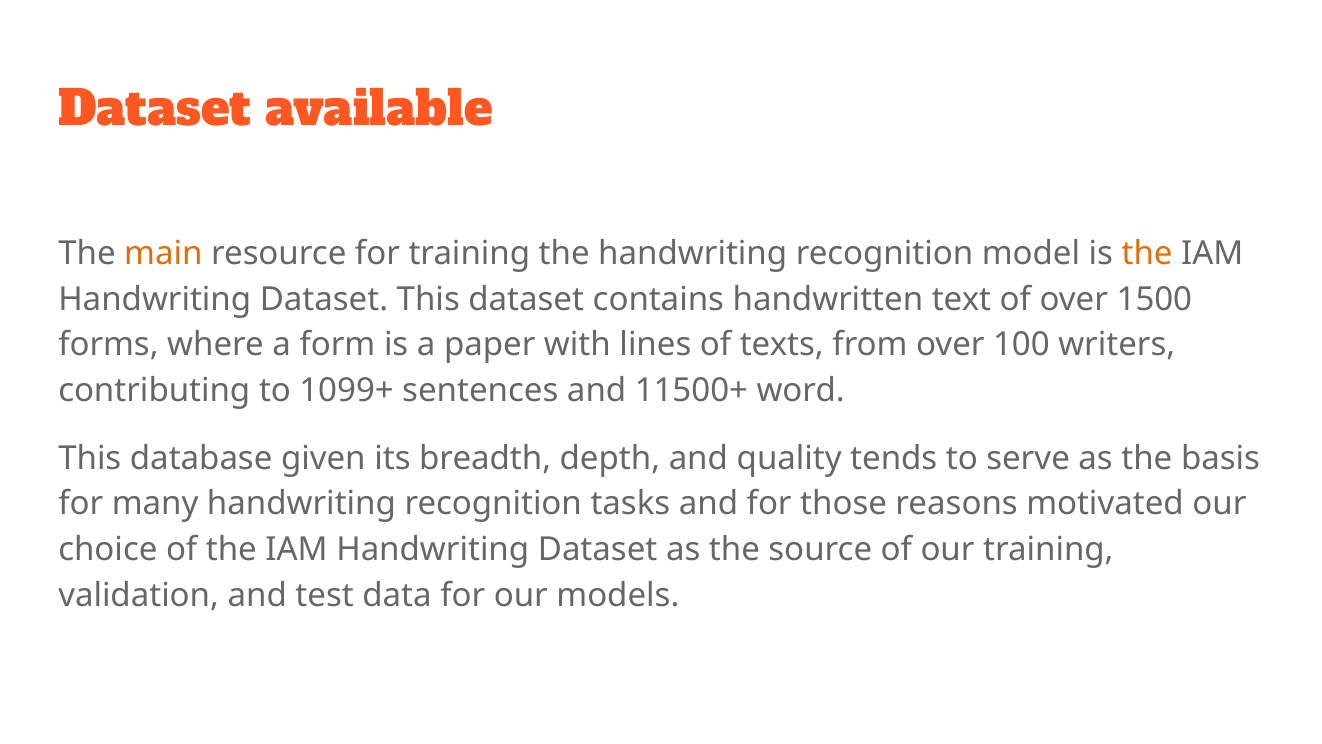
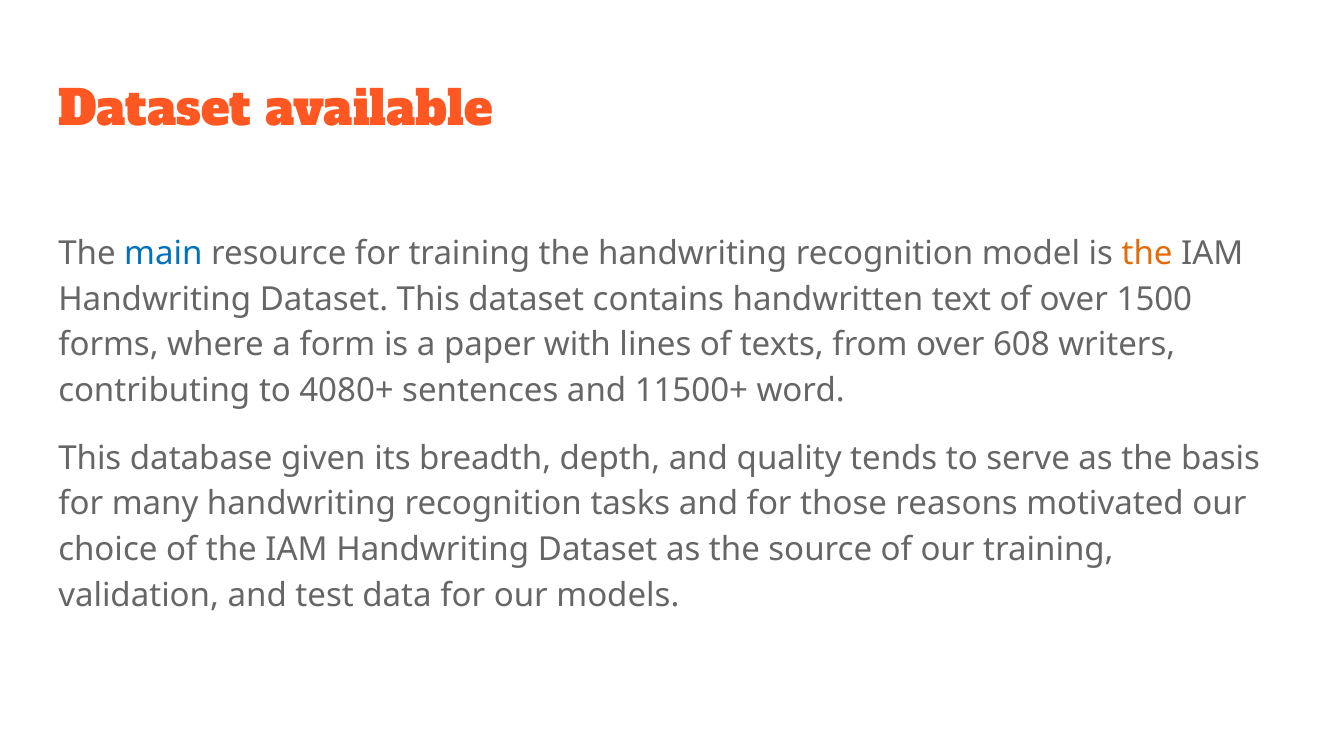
main colour: orange -> blue (163, 254)
100: 100 -> 608 (1021, 345)
1099+: 1099+ -> 4080+ (347, 390)
